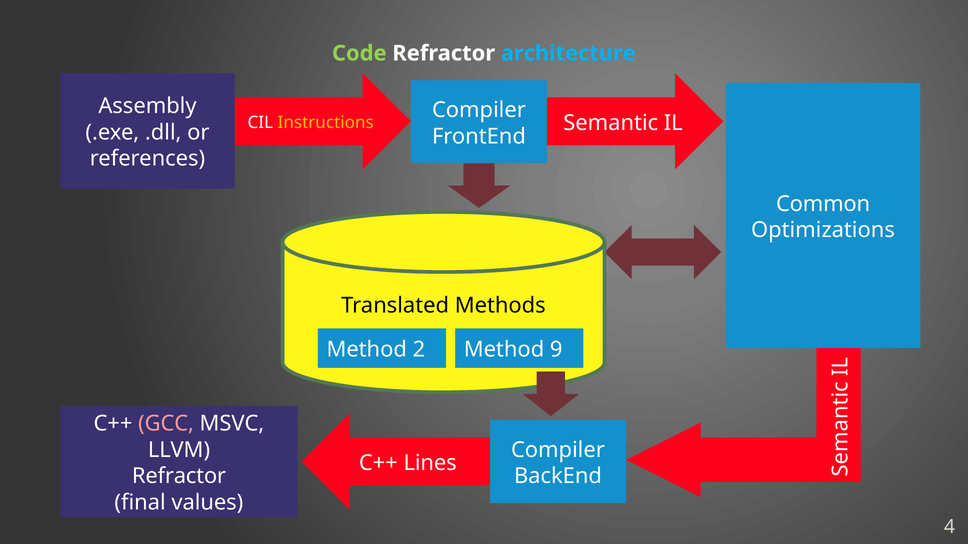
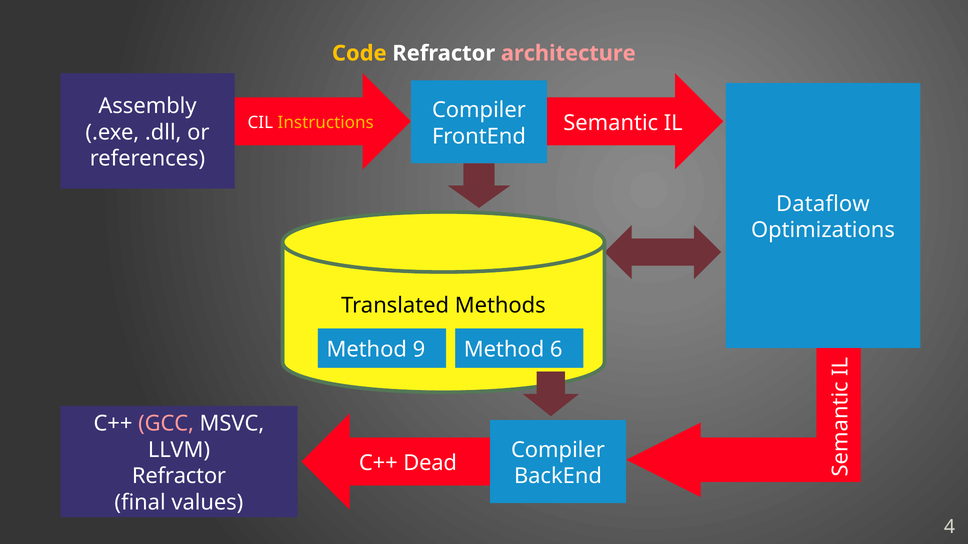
Code colour: light green -> yellow (359, 53)
architecture colour: light blue -> pink (568, 53)
Common: Common -> Dataflow (823, 204)
2: 2 -> 9 (419, 350)
9: 9 -> 6 (556, 350)
Lines: Lines -> Dead (430, 464)
